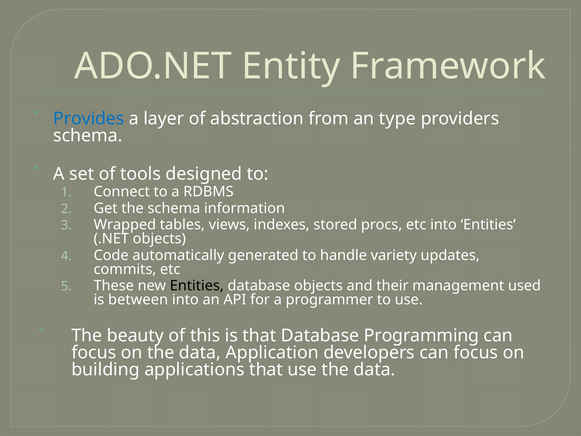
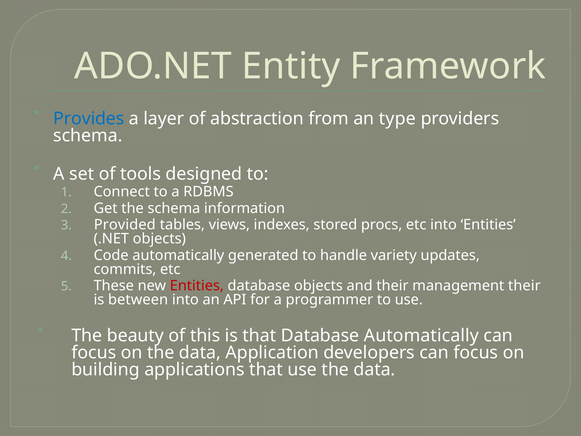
Wrapped: Wrapped -> Provided (125, 225)
Entities colour: black -> red (197, 286)
management used: used -> their (524, 286)
Database Programming: Programming -> Automatically (421, 335)
